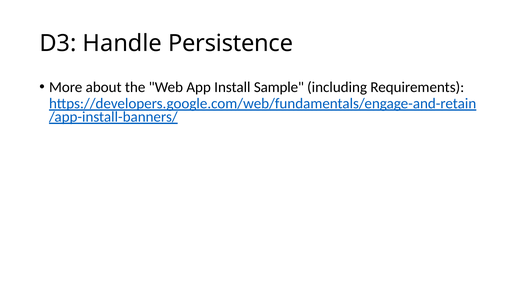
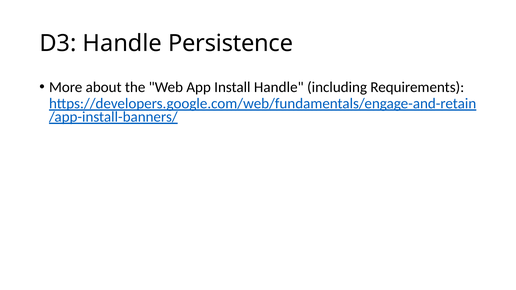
Install Sample: Sample -> Handle (279, 87)
